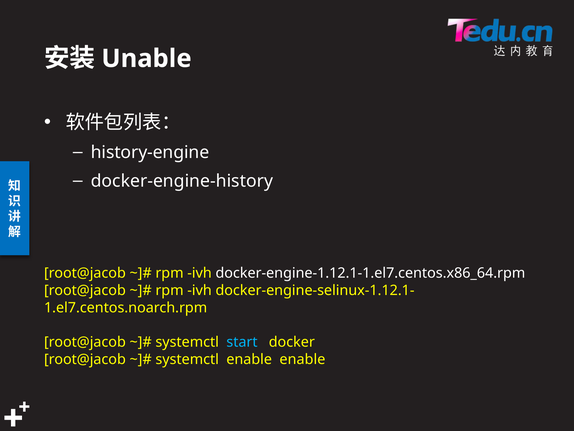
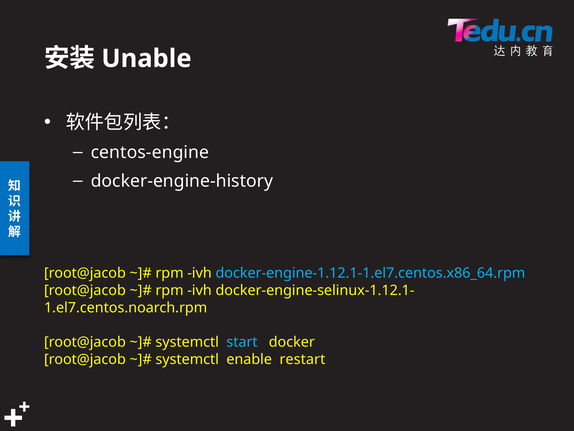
history-engine: history-engine -> centos-engine (150, 152)
docker-engine-1.12.1-1.el7.centos.x86_64.rpm colour: white -> light blue (370, 273)
enable enable: enable -> restart (302, 359)
